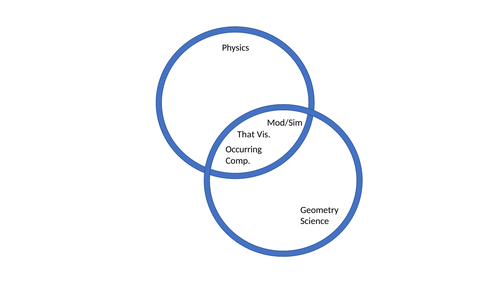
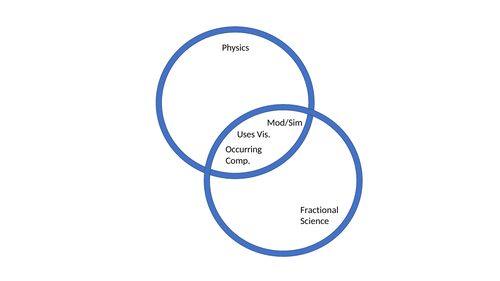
That: That -> Uses (246, 134)
Geometry: Geometry -> Fractional (319, 210)
